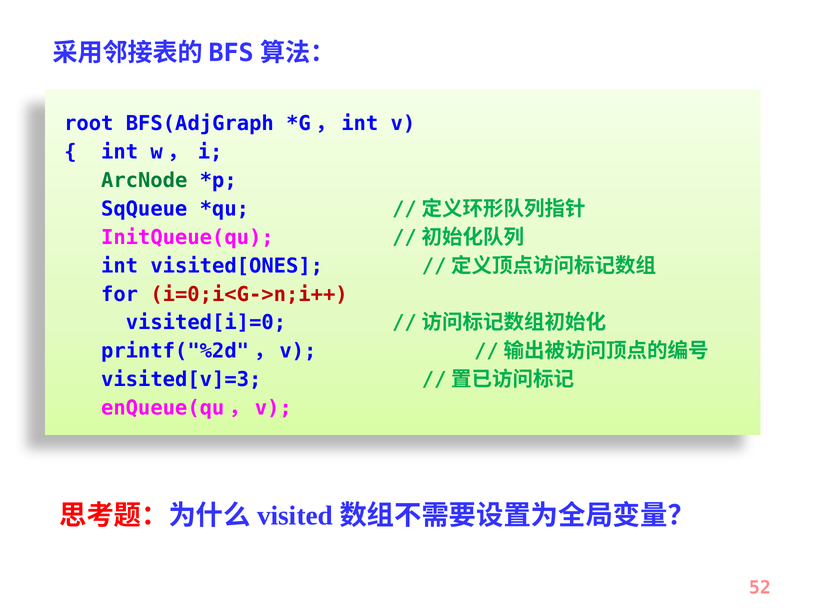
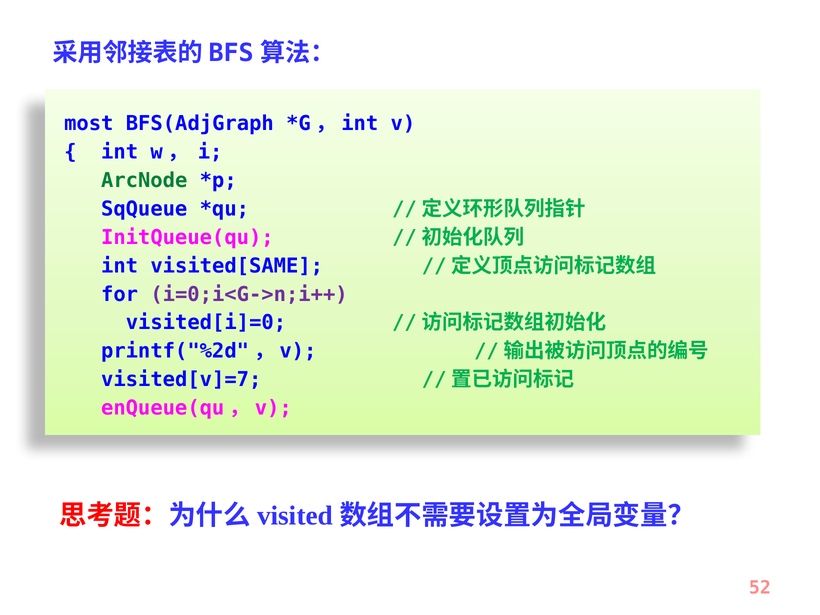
root: root -> most (89, 123)
visited[ONES: visited[ONES -> visited[SAME (237, 266)
i=0;i<G->n;i++ colour: red -> purple (249, 294)
visited[v]=3: visited[v]=3 -> visited[v]=7 (181, 380)
